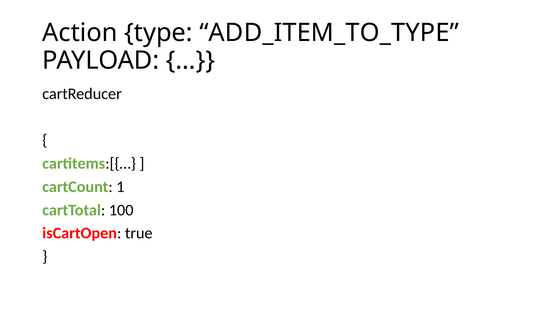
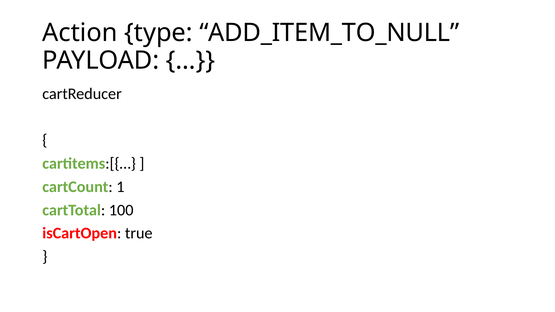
ADD_ITEM_TO_TYPE: ADD_ITEM_TO_TYPE -> ADD_ITEM_TO_NULL (329, 33)
